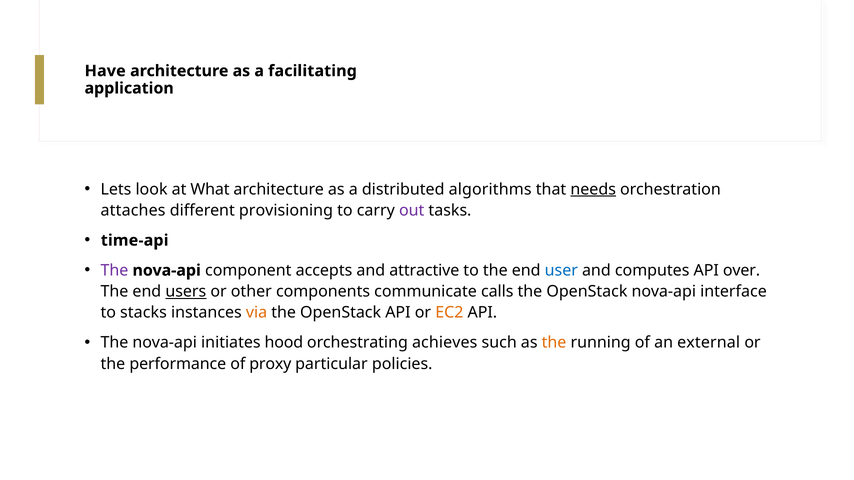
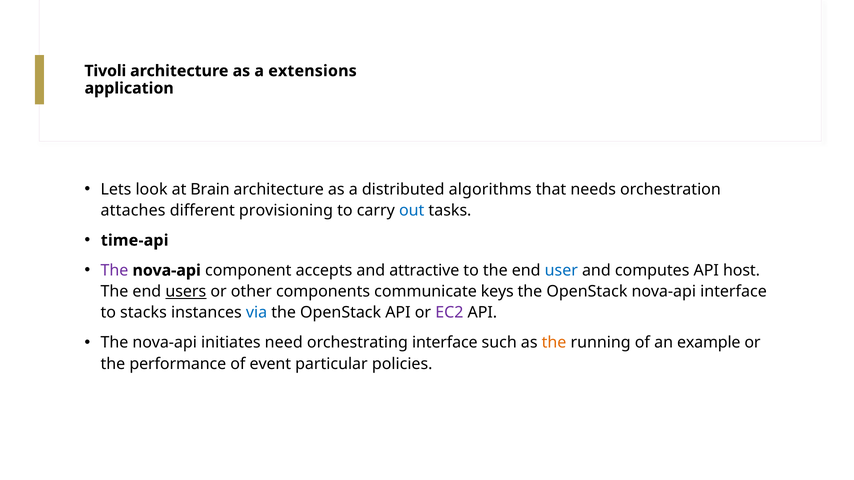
Have: Have -> Tivoli (105, 71)
facilitating: facilitating -> extensions (312, 71)
What: What -> Brain (210, 189)
needs underline: present -> none (593, 189)
out colour: purple -> blue (412, 211)
over: over -> host (741, 271)
calls: calls -> keys (497, 292)
via colour: orange -> blue (257, 313)
EC2 colour: orange -> purple (449, 313)
hood: hood -> need (284, 343)
orchestrating achieves: achieves -> interface (445, 343)
external: external -> example (709, 343)
proxy: proxy -> event (270, 364)
